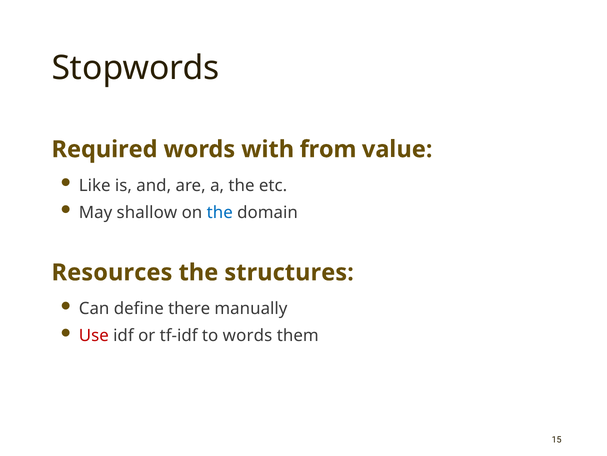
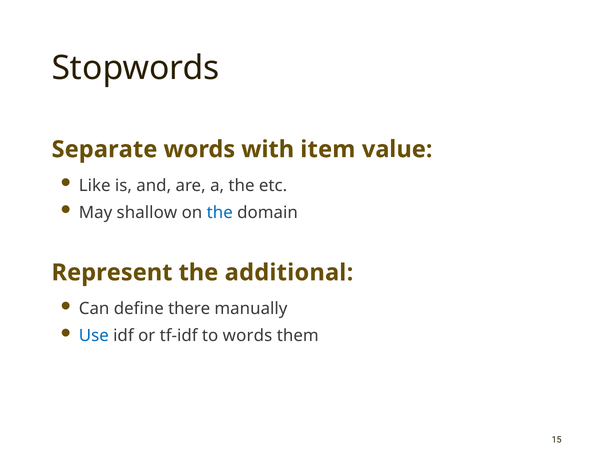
Required: Required -> Separate (104, 149)
from: from -> item (328, 149)
Resources: Resources -> Represent (112, 272)
structures: structures -> additional (289, 272)
Use colour: red -> blue (94, 335)
